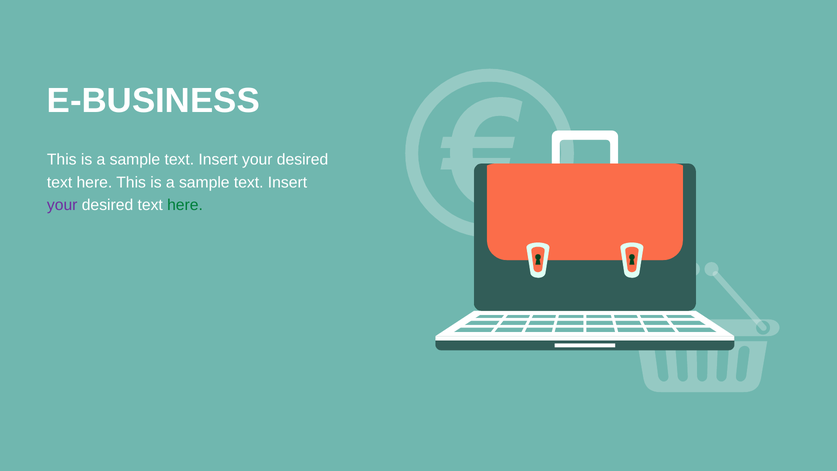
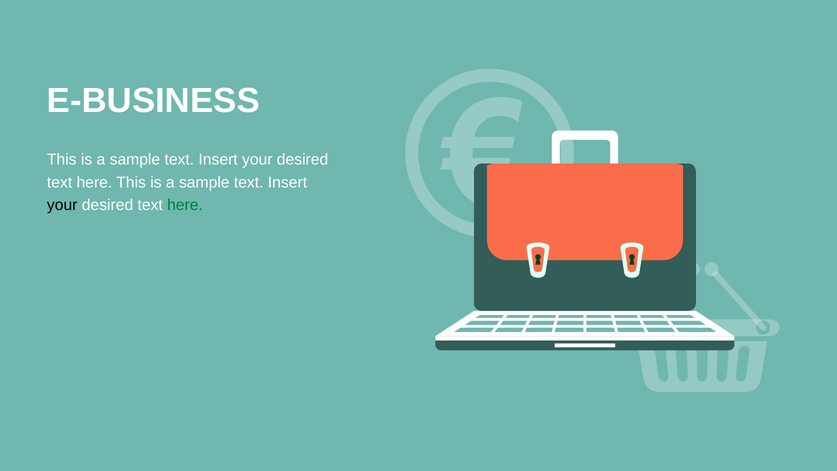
your colour: purple -> black (62, 205)
